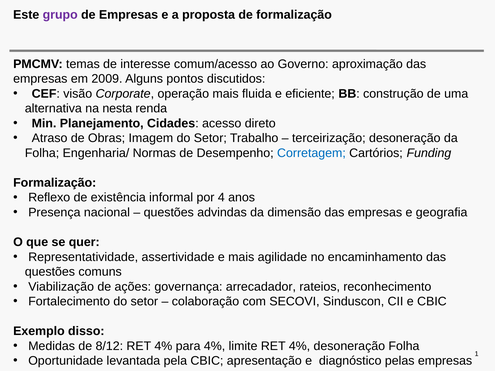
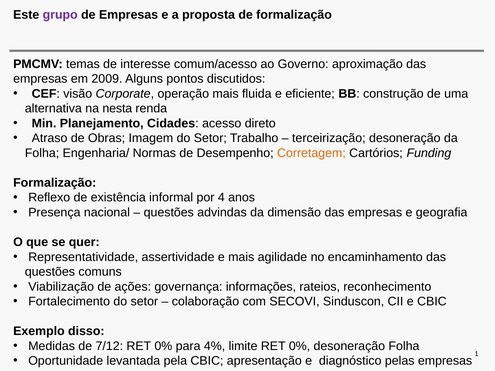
Corretagem colour: blue -> orange (311, 153)
arrecadador: arrecadador -> informações (261, 287)
8/12: 8/12 -> 7/12 (109, 346)
4%: 4% -> 0% (163, 346)
limite RET 4%: 4% -> 0% (299, 346)
